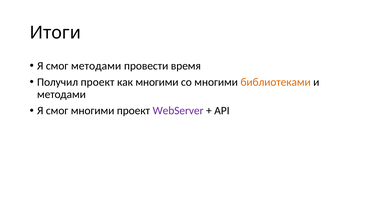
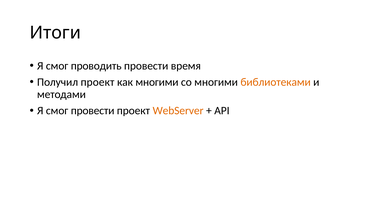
смог методами: методами -> проводить (96, 66)
смог многими: многими -> провести (93, 111)
WebServer colour: purple -> orange (178, 111)
